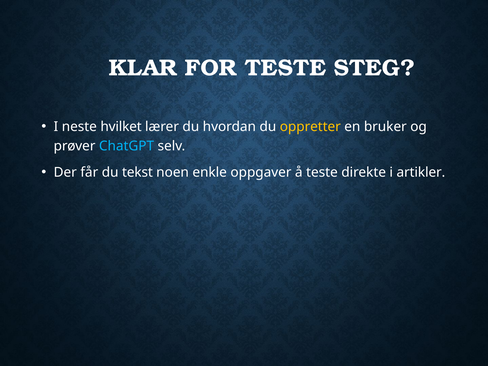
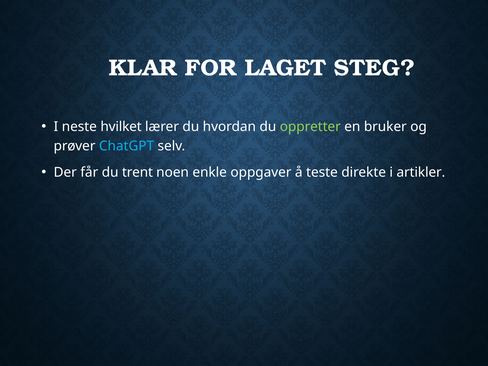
FOR TESTE: TESTE -> LAGET (285, 68)
oppretter colour: yellow -> light green (310, 127)
tekst: tekst -> trent (137, 172)
